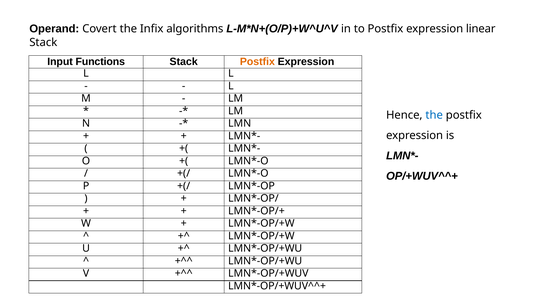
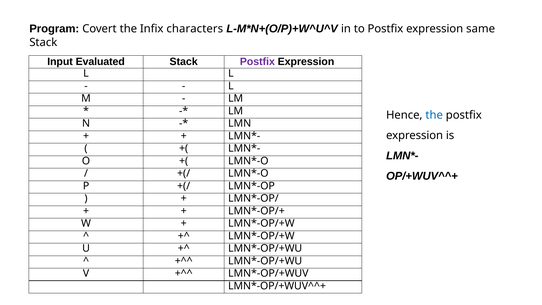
Operand: Operand -> Program (54, 29)
algorithms: algorithms -> characters (195, 29)
linear: linear -> same (481, 29)
Functions: Functions -> Evaluated (100, 62)
Postfix colour: orange -> purple (257, 62)
